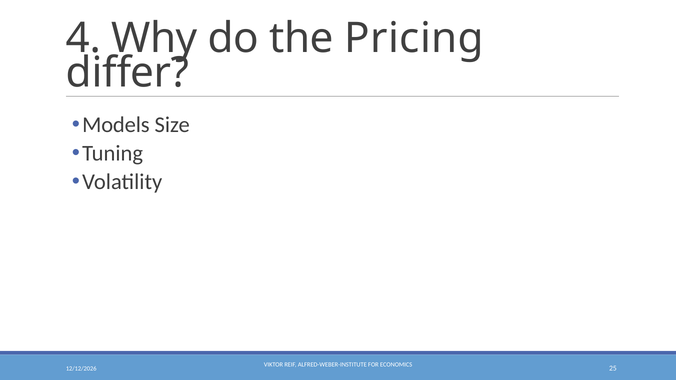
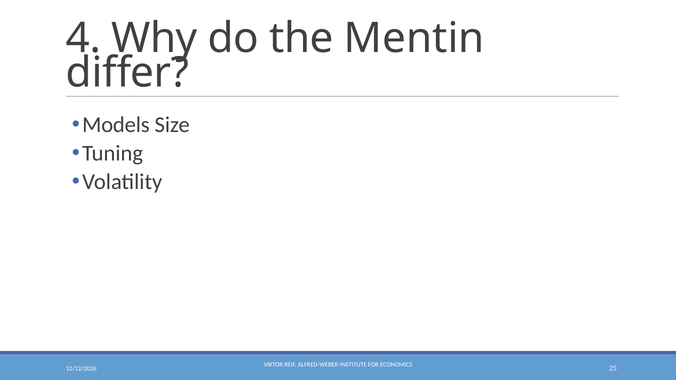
Pricing: Pricing -> Mentin (414, 38)
